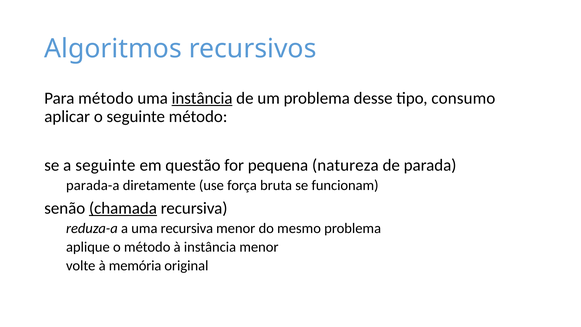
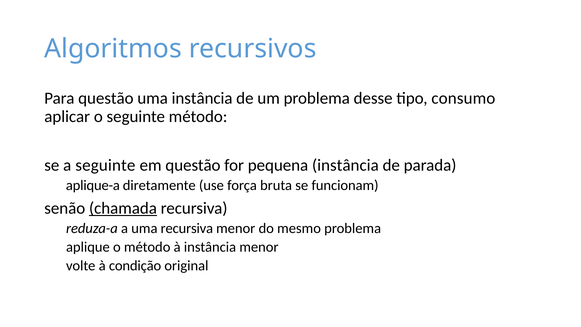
Para método: método -> questão (106, 98)
instância underline: present -> none (202, 98)
pequena natureza: natureza -> instância (345, 165)
parada-a: parada-a -> aplique-a (93, 185)
memória: memória -> condição (135, 266)
